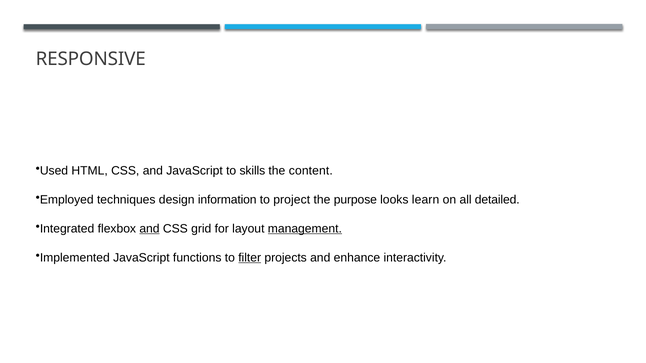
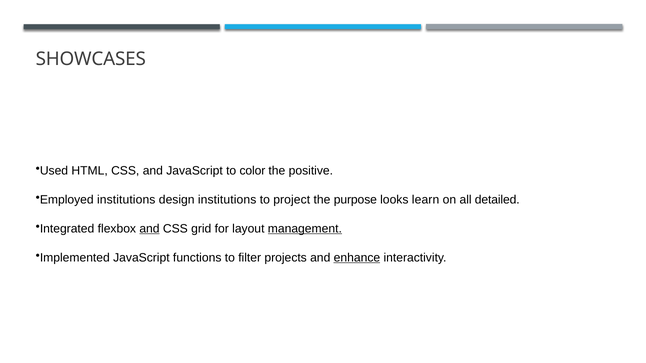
RESPONSIVE: RESPONSIVE -> SHOWCASES (91, 59)
skills: skills -> color (252, 171)
content: content -> positive (311, 171)
Employed techniques: techniques -> institutions (126, 200)
design information: information -> institutions (227, 200)
filter underline: present -> none (250, 258)
enhance underline: none -> present (357, 258)
